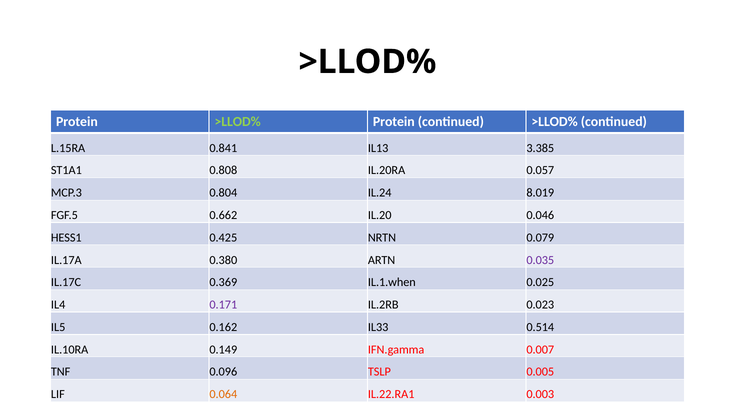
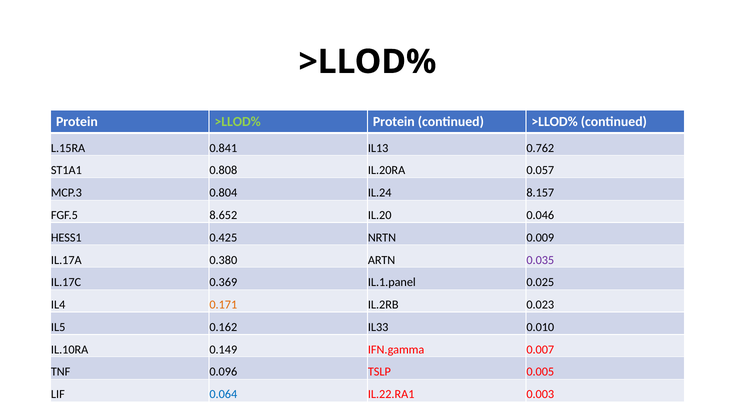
3.385: 3.385 -> 0.762 (540, 148)
8.019: 8.019 -> 8.157 (540, 193)
0.662: 0.662 -> 8.652 (223, 215)
0.079: 0.079 -> 0.009 (540, 237)
IL.1.when: IL.1.when -> IL.1.panel (392, 282)
0.171 colour: purple -> orange (223, 304)
0.514: 0.514 -> 0.010 (540, 327)
0.064 colour: orange -> blue (223, 394)
